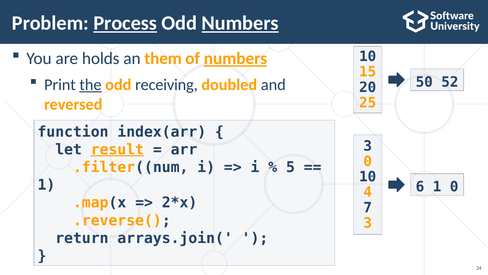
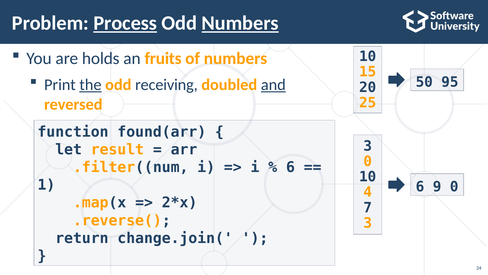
them: them -> fruits (163, 58)
numbers underline: present -> none (235, 58)
52: 52 -> 95 (450, 82)
and underline: none -> present (273, 85)
index(arr: index(arr -> found(arr (162, 132)
result underline: present -> none (117, 149)
5: 5 -> 6 (290, 167)
6 1: 1 -> 9 (437, 187)
arrays.join(: arrays.join( -> change.join( (175, 238)
